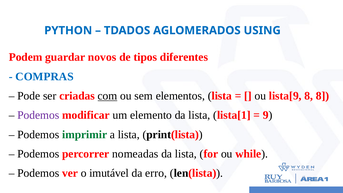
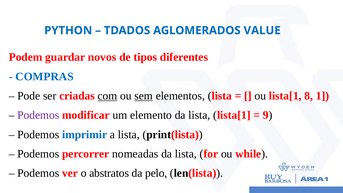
USING: USING -> VALUE (262, 30)
sem underline: none -> present (144, 96)
ou lista[9: lista[9 -> lista[1 (285, 96)
8 8: 8 -> 1 (323, 96)
imprimir colour: green -> blue (85, 134)
imutável: imutável -> abstratos (109, 173)
erro: erro -> pelo (156, 173)
